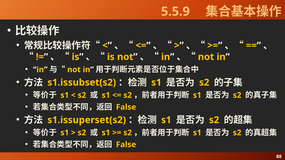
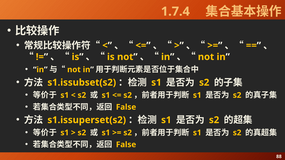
5.5.9: 5.5.9 -> 1.7.4 (175, 11)
